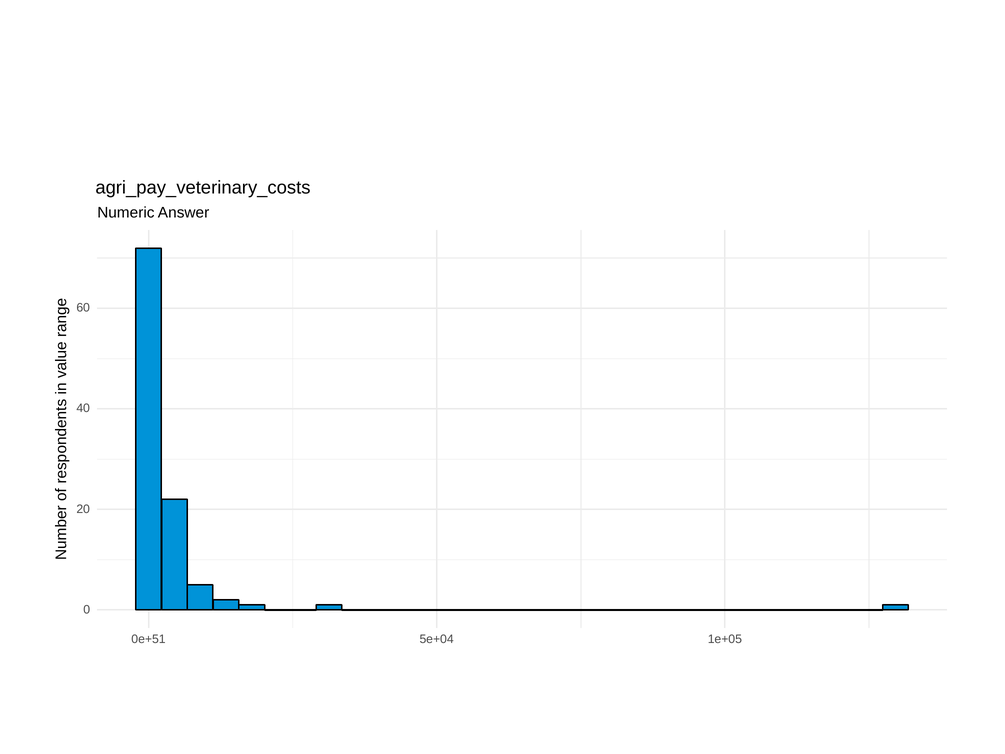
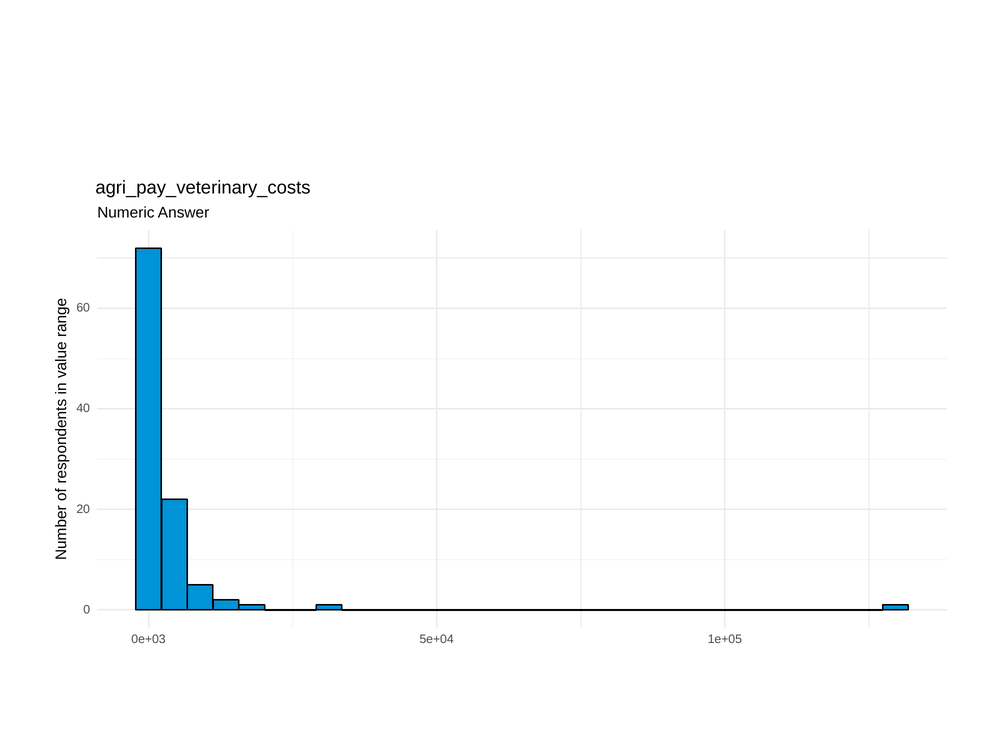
0e+51: 0e+51 -> 0e+03 (148, 639)
